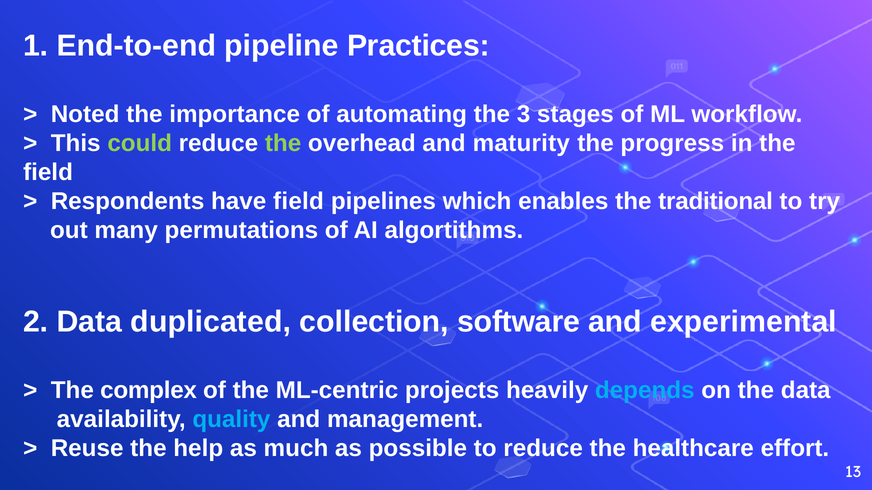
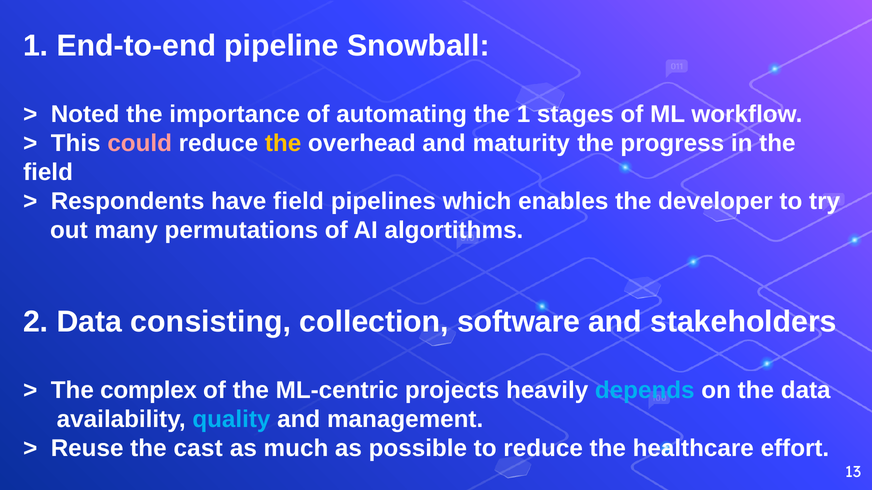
Practices: Practices -> Snowball (418, 46)
the 3: 3 -> 1 (523, 114)
could colour: light green -> pink (140, 144)
the colour: light green -> yellow (283, 144)
traditional: traditional -> developer (715, 202)
duplicated: duplicated -> consisting (211, 322)
experimental: experimental -> stakeholders (743, 322)
help: help -> cast (198, 449)
